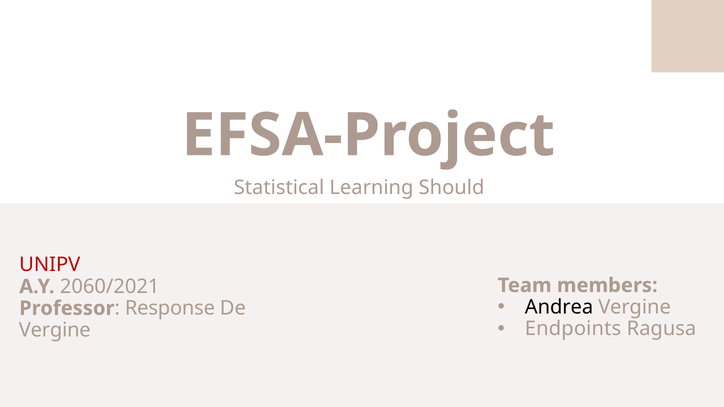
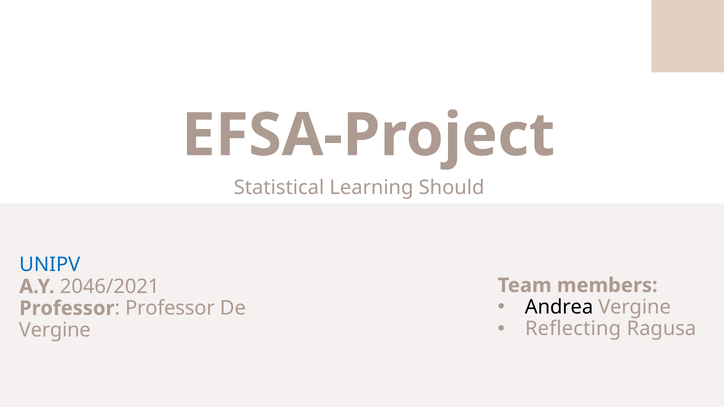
UNIPV colour: red -> blue (50, 265)
2060/2021: 2060/2021 -> 2046/2021 (110, 287)
Response: Response -> Professor (170, 308)
Endpoints: Endpoints -> Reflecting (573, 329)
